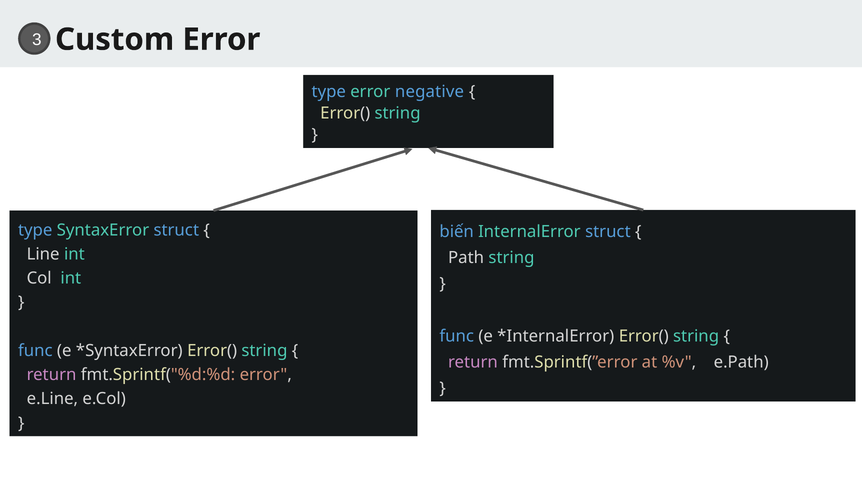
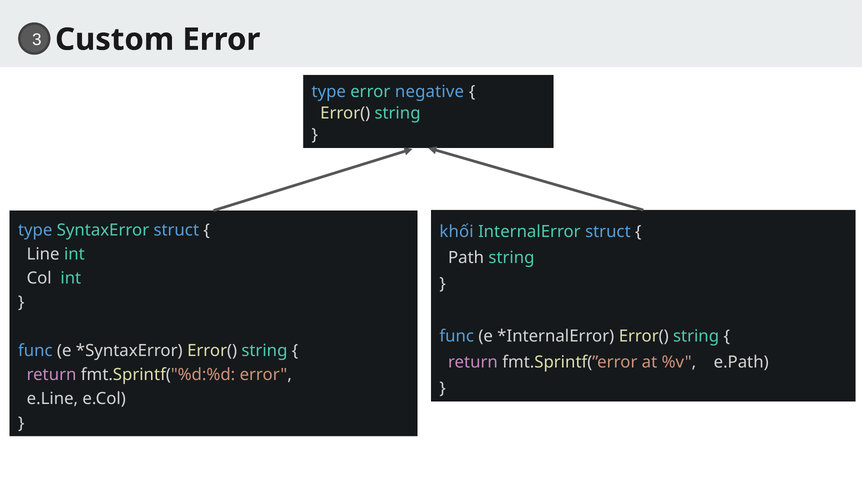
biến: biến -> khối (457, 231)
